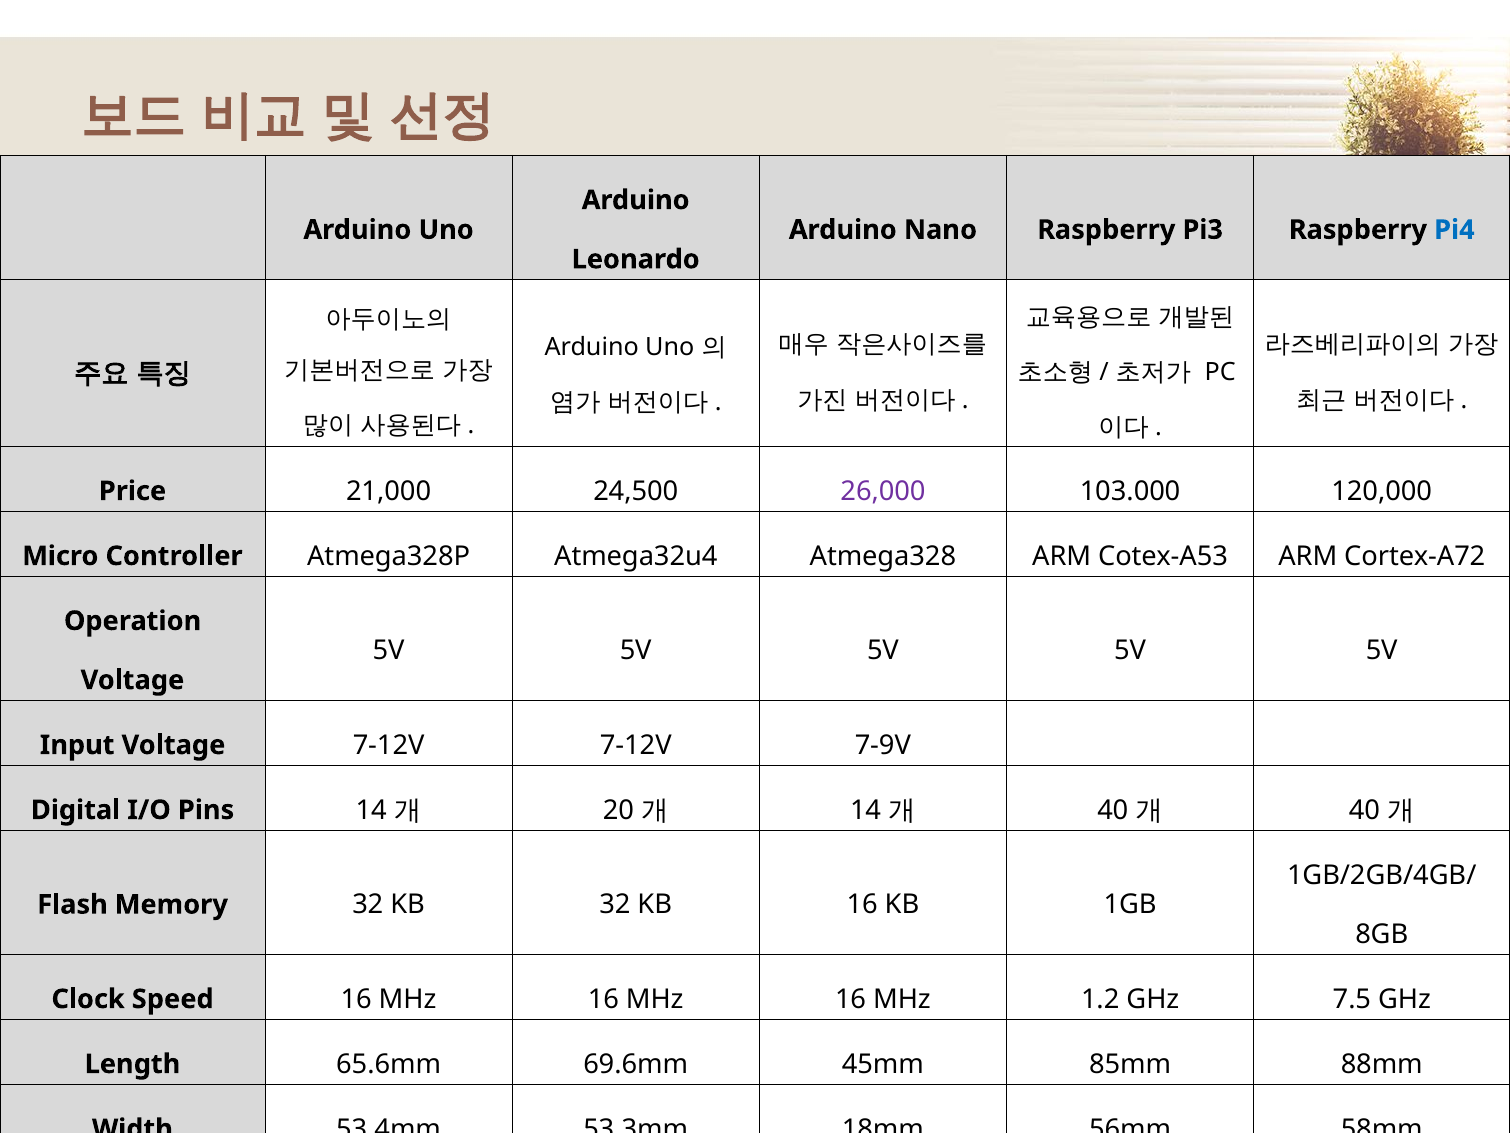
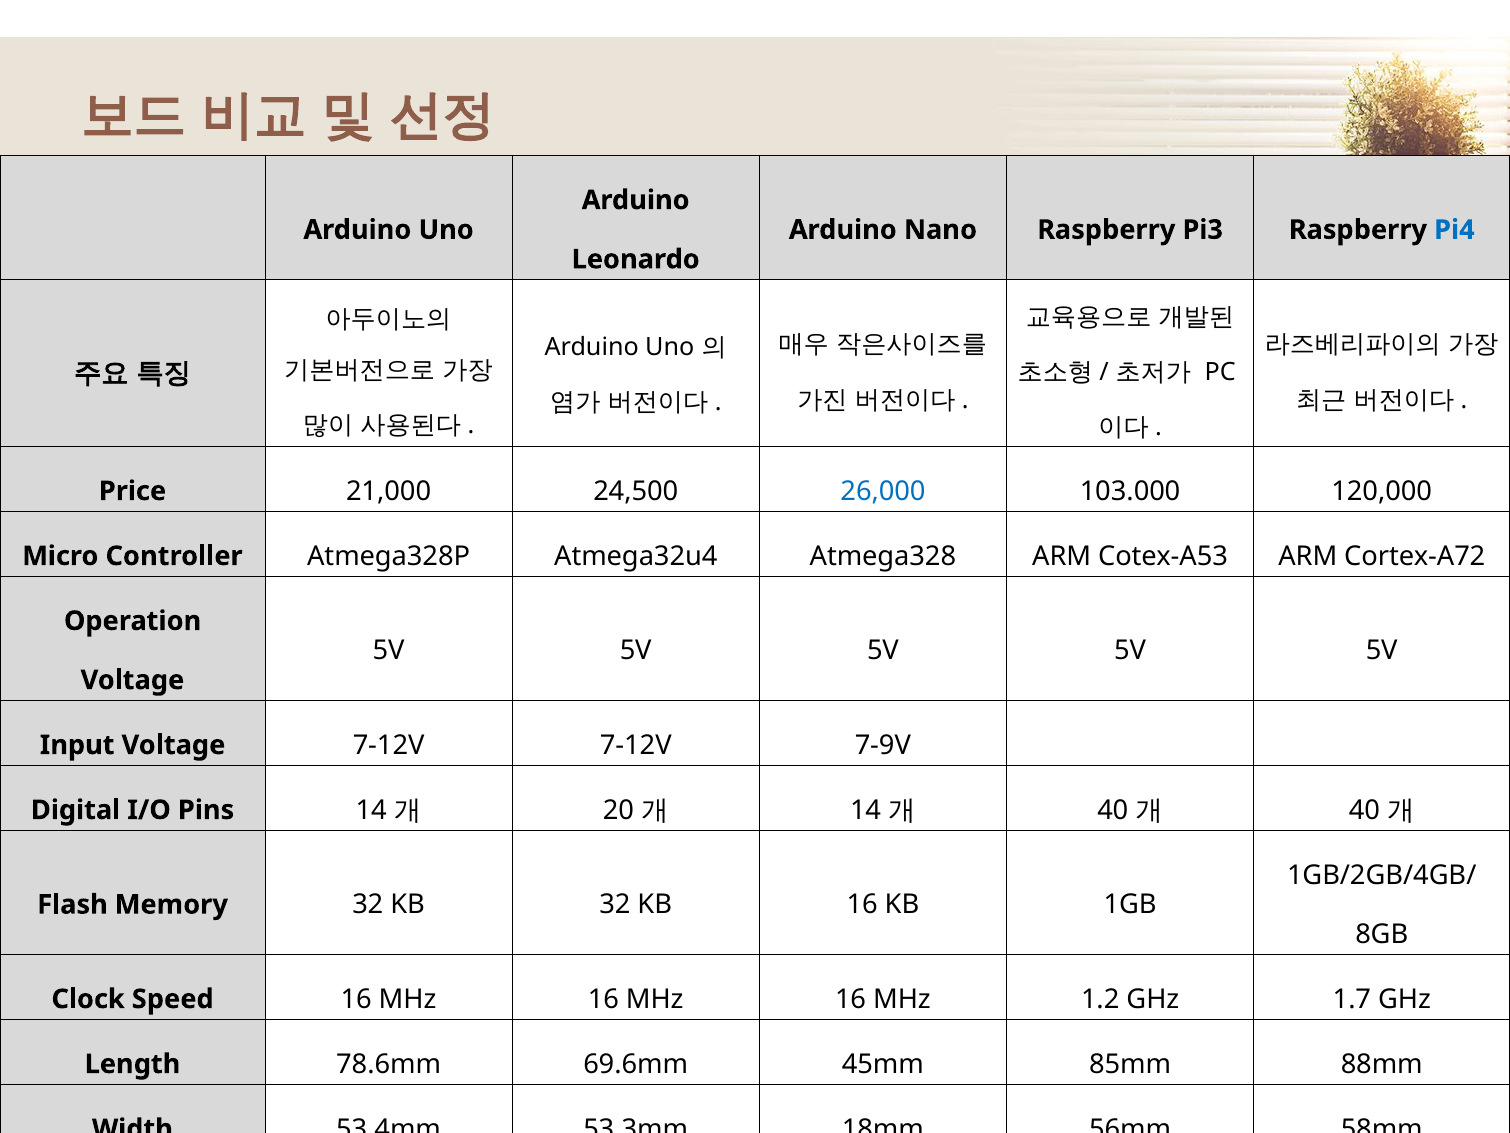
26,000 colour: purple -> blue (883, 491)
7.5: 7.5 -> 1.7 (1352, 999)
65.6mm: 65.6mm -> 78.6mm (389, 1064)
